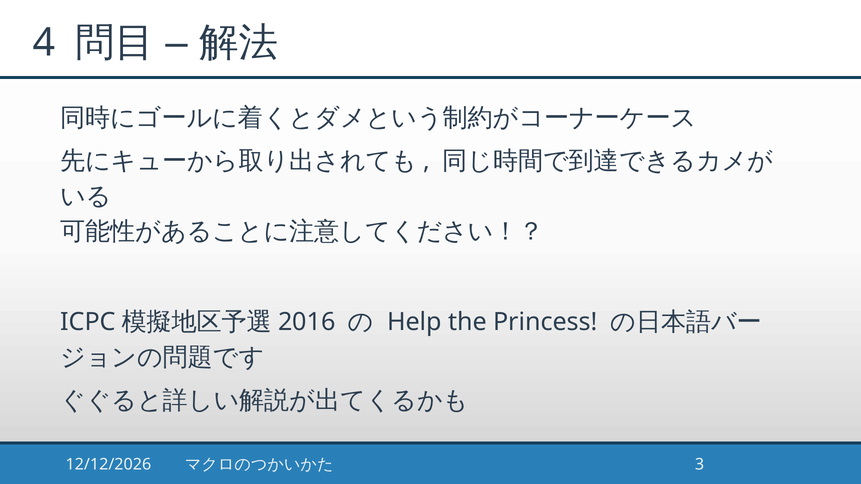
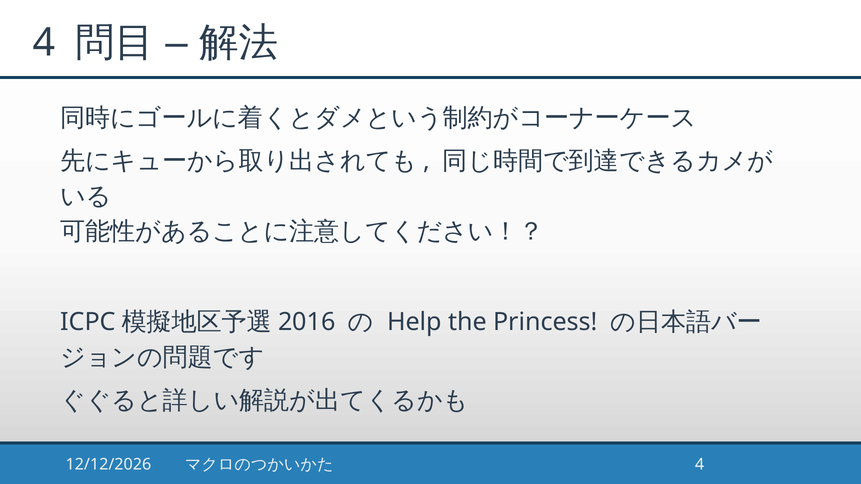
3: 3 -> 4 (700, 465)
